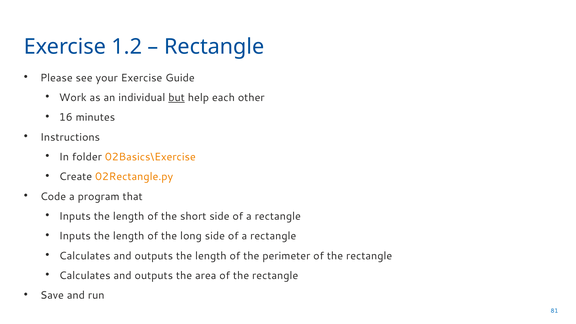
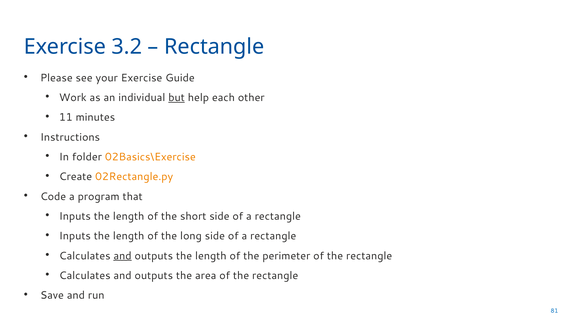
1.2: 1.2 -> 3.2 (127, 47)
16: 16 -> 11 (66, 117)
and underline: none -> present (123, 256)
